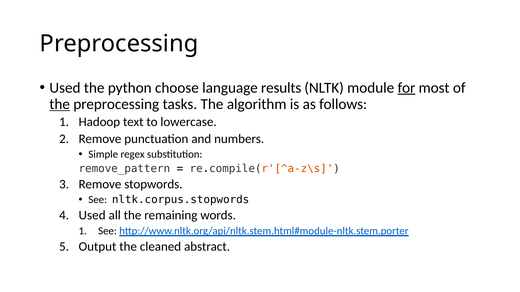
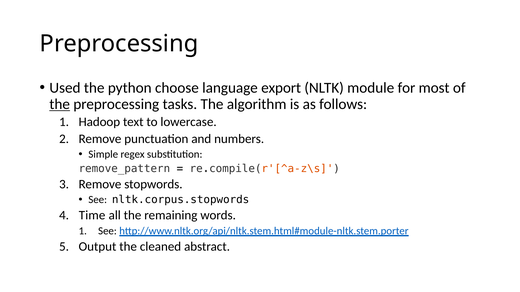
results: results -> export (281, 88)
for underline: present -> none (406, 88)
Used: Used -> Time (92, 216)
